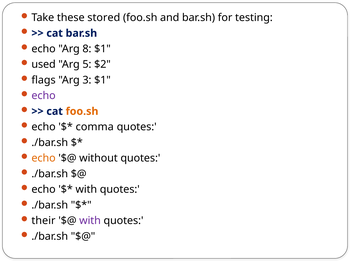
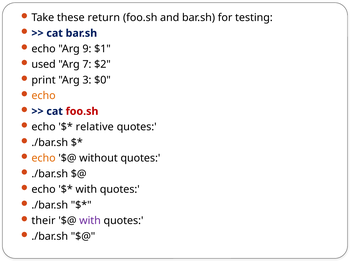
stored: stored -> return (104, 18)
8: 8 -> 9 (87, 49)
5: 5 -> 7 (87, 65)
flags: flags -> print (44, 80)
3 $1: $1 -> $0 (102, 80)
echo colour: purple -> orange (44, 96)
foo.sh colour: orange -> red (82, 112)
comma: comma -> relative (95, 127)
